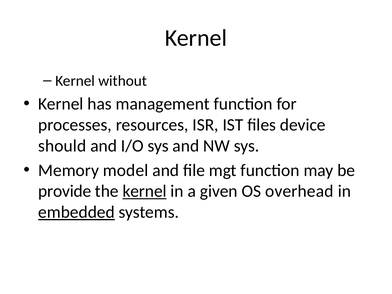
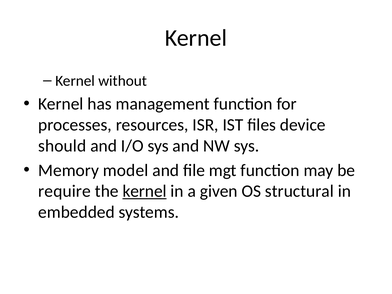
provide: provide -> require (65, 191)
overhead: overhead -> structural (299, 191)
embedded underline: present -> none (76, 212)
